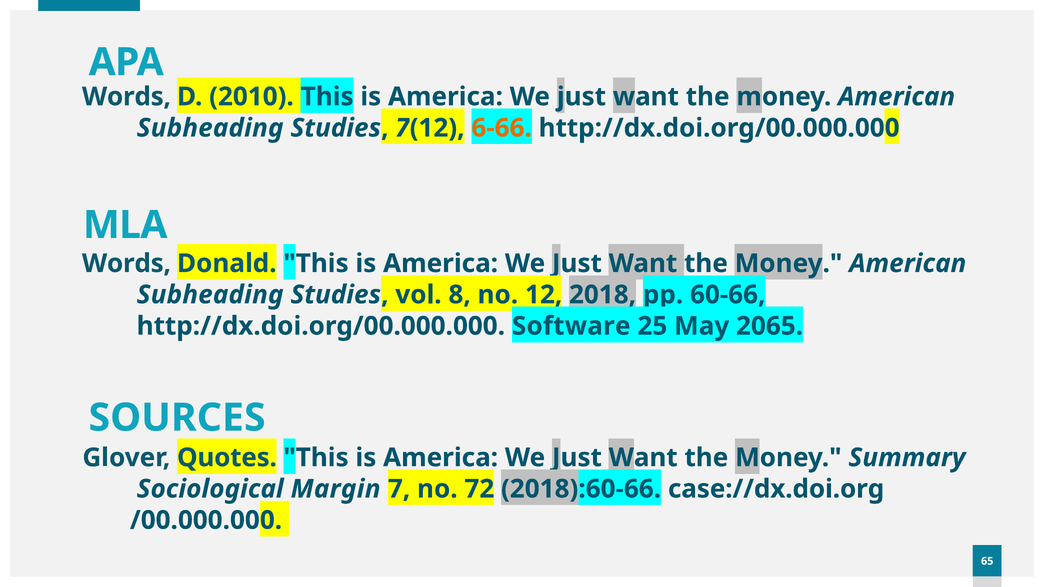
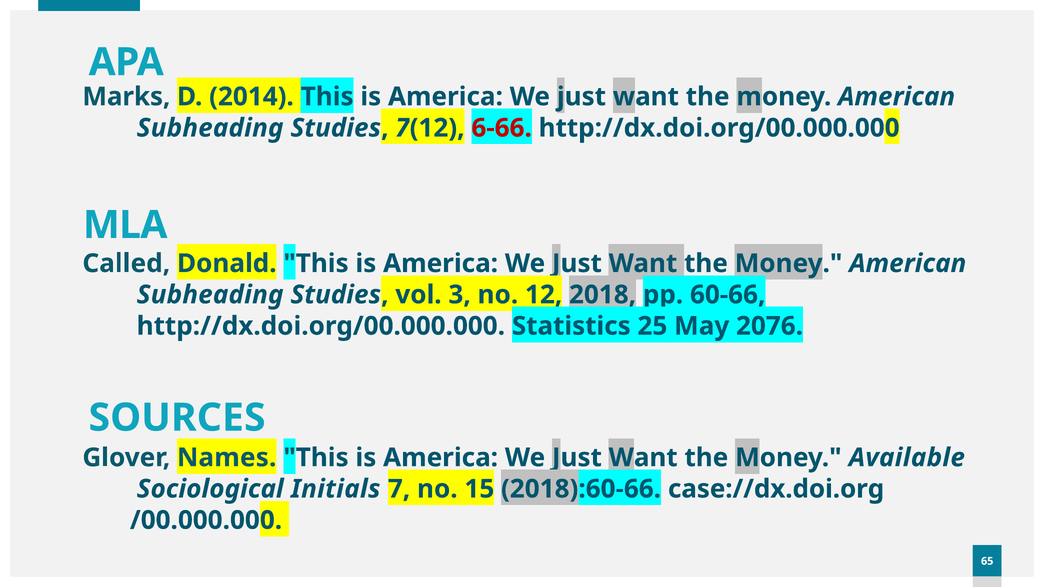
Words: Words -> Marks (126, 97)
2010: 2010 -> 2014 (251, 97)
6-66 colour: orange -> red (502, 128)
Words: Words -> Called (126, 264)
8: 8 -> 3 (460, 295)
Software: Software -> Statistics (571, 326)
2065: 2065 -> 2076 (770, 326)
Quotes: Quotes -> Names (227, 458)
Summary: Summary -> Available (907, 458)
Margin: Margin -> Initials (336, 489)
72: 72 -> 15 (479, 489)
